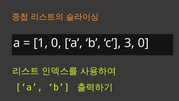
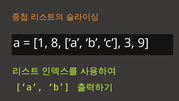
1 0: 0 -> 8 (56, 43)
3 0: 0 -> 9 (143, 43)
